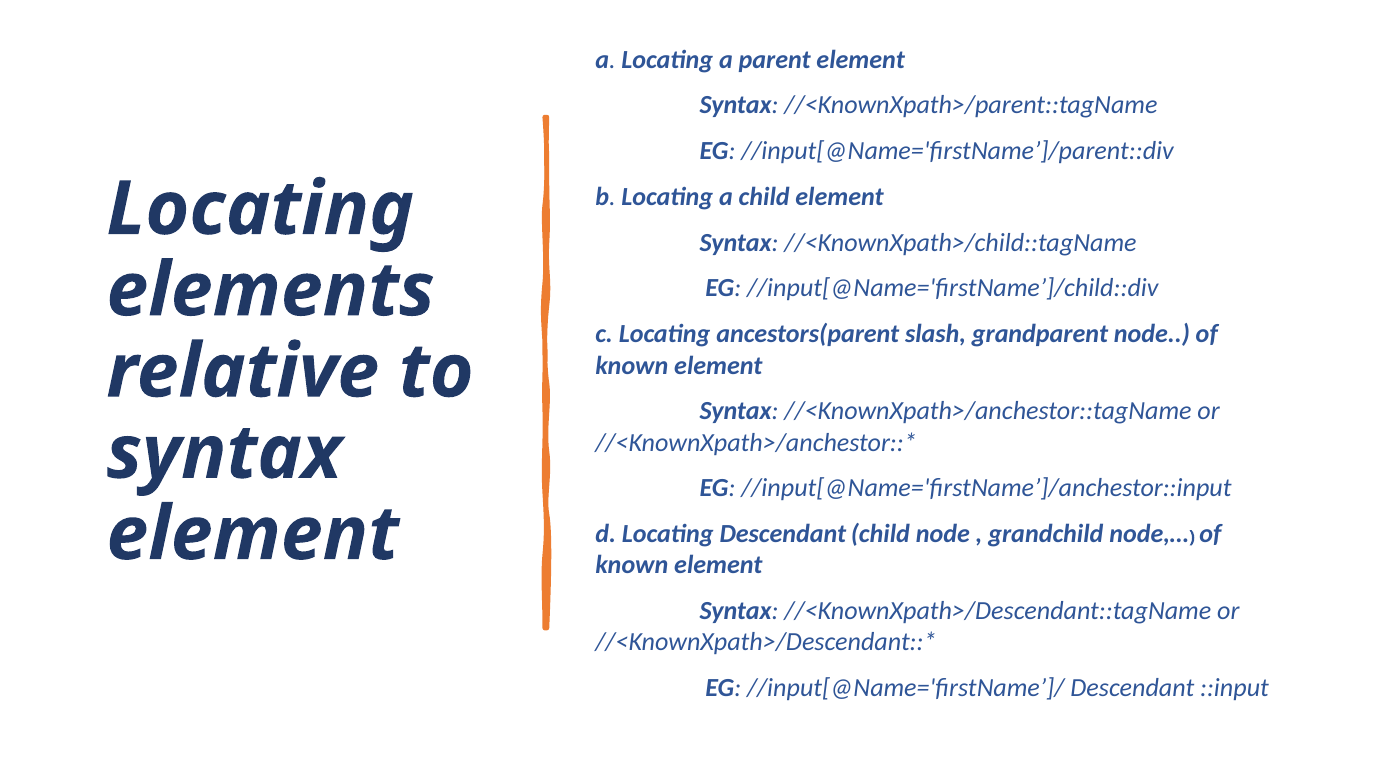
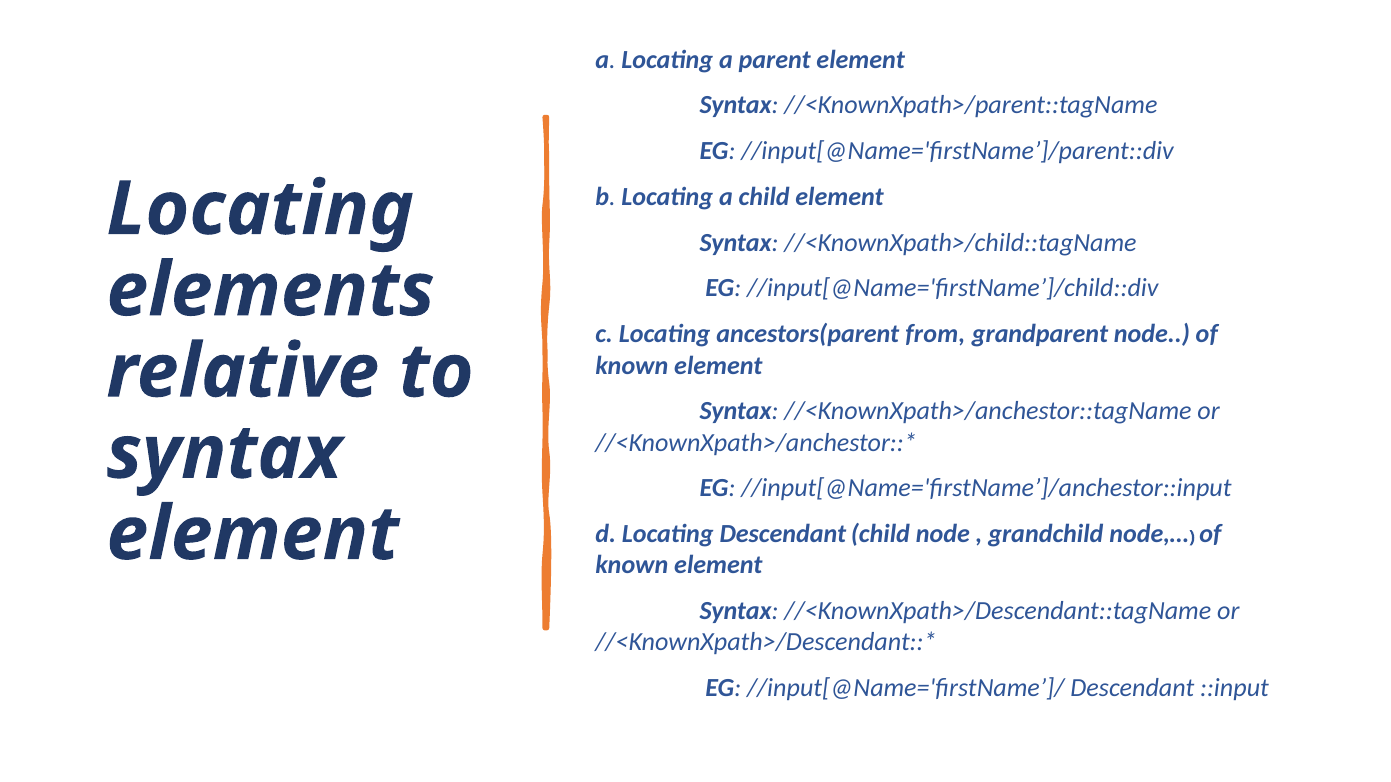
slash: slash -> from (935, 334)
